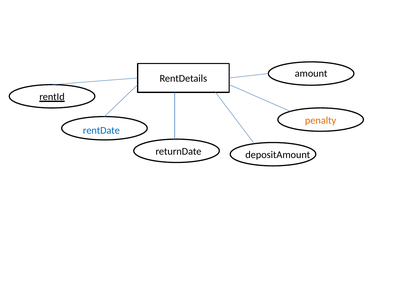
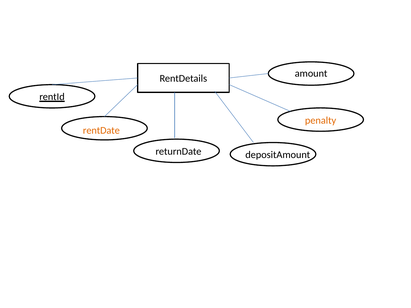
rentDate colour: blue -> orange (101, 130)
